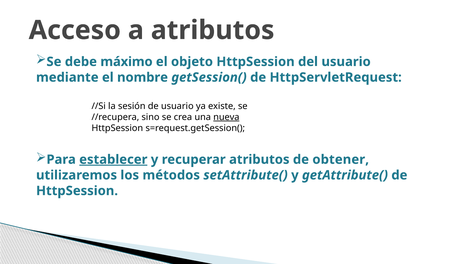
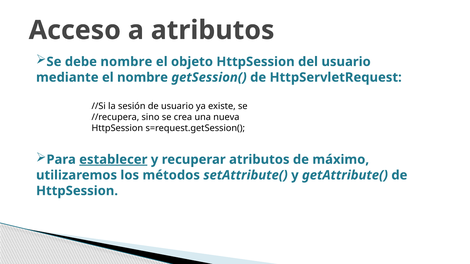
debe máximo: máximo -> nombre (126, 62)
nueva underline: present -> none (226, 117)
obtener: obtener -> máximo (341, 160)
